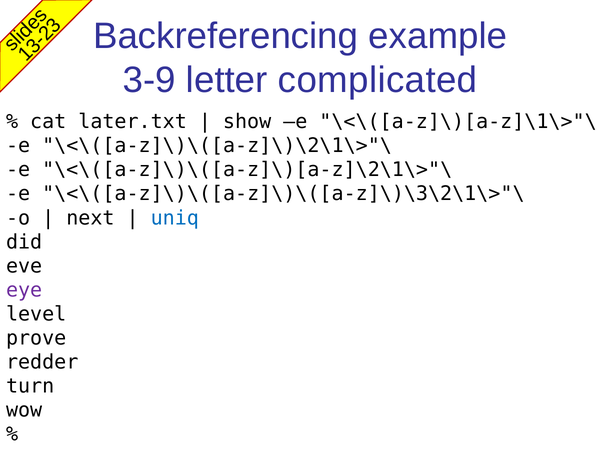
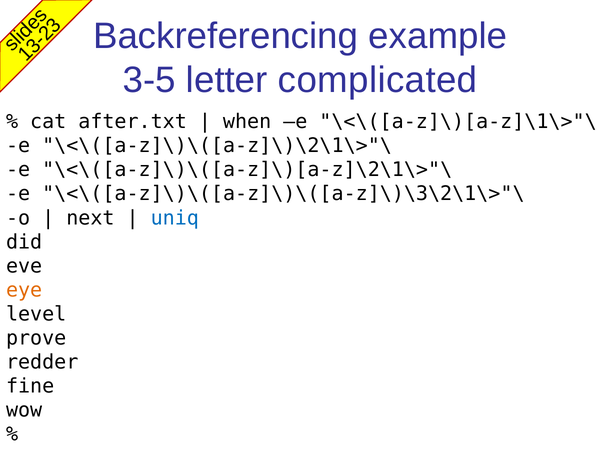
3-9: 3-9 -> 3-5 (149, 80)
later.txt: later.txt -> after.txt (133, 122)
show: show -> when (247, 122)
eye colour: purple -> orange (24, 290)
turn: turn -> fine (30, 386)
